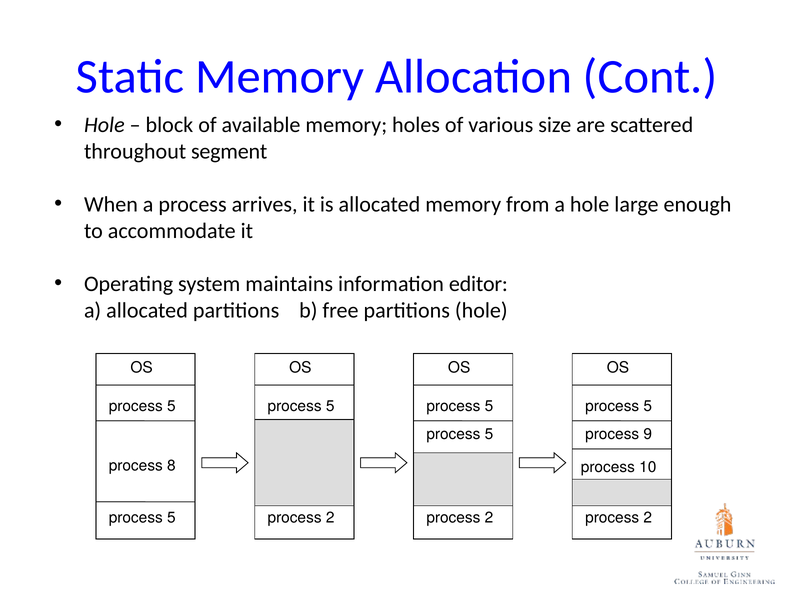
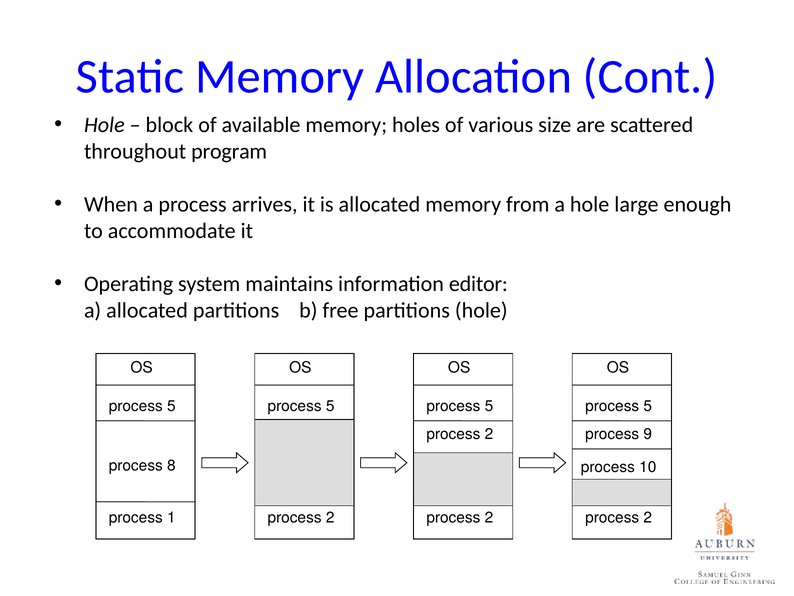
segment: segment -> program (229, 151)
5: 5 -> 2 (489, 434)
5: 5 -> 1 (171, 517)
